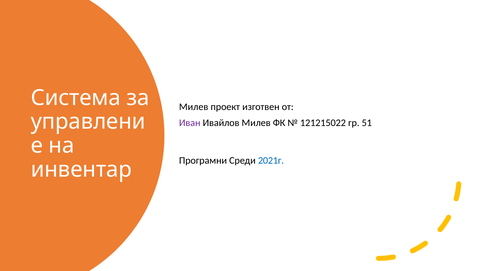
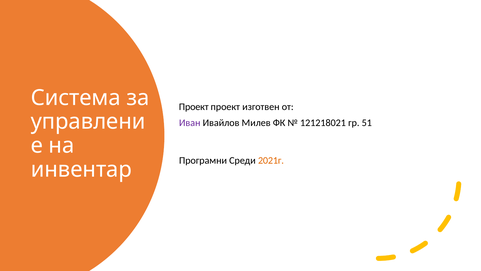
Милев: Милев -> Проект (194, 107)
121215022: 121215022 -> 121218021 (323, 123)
2021г colour: blue -> orange (271, 160)
